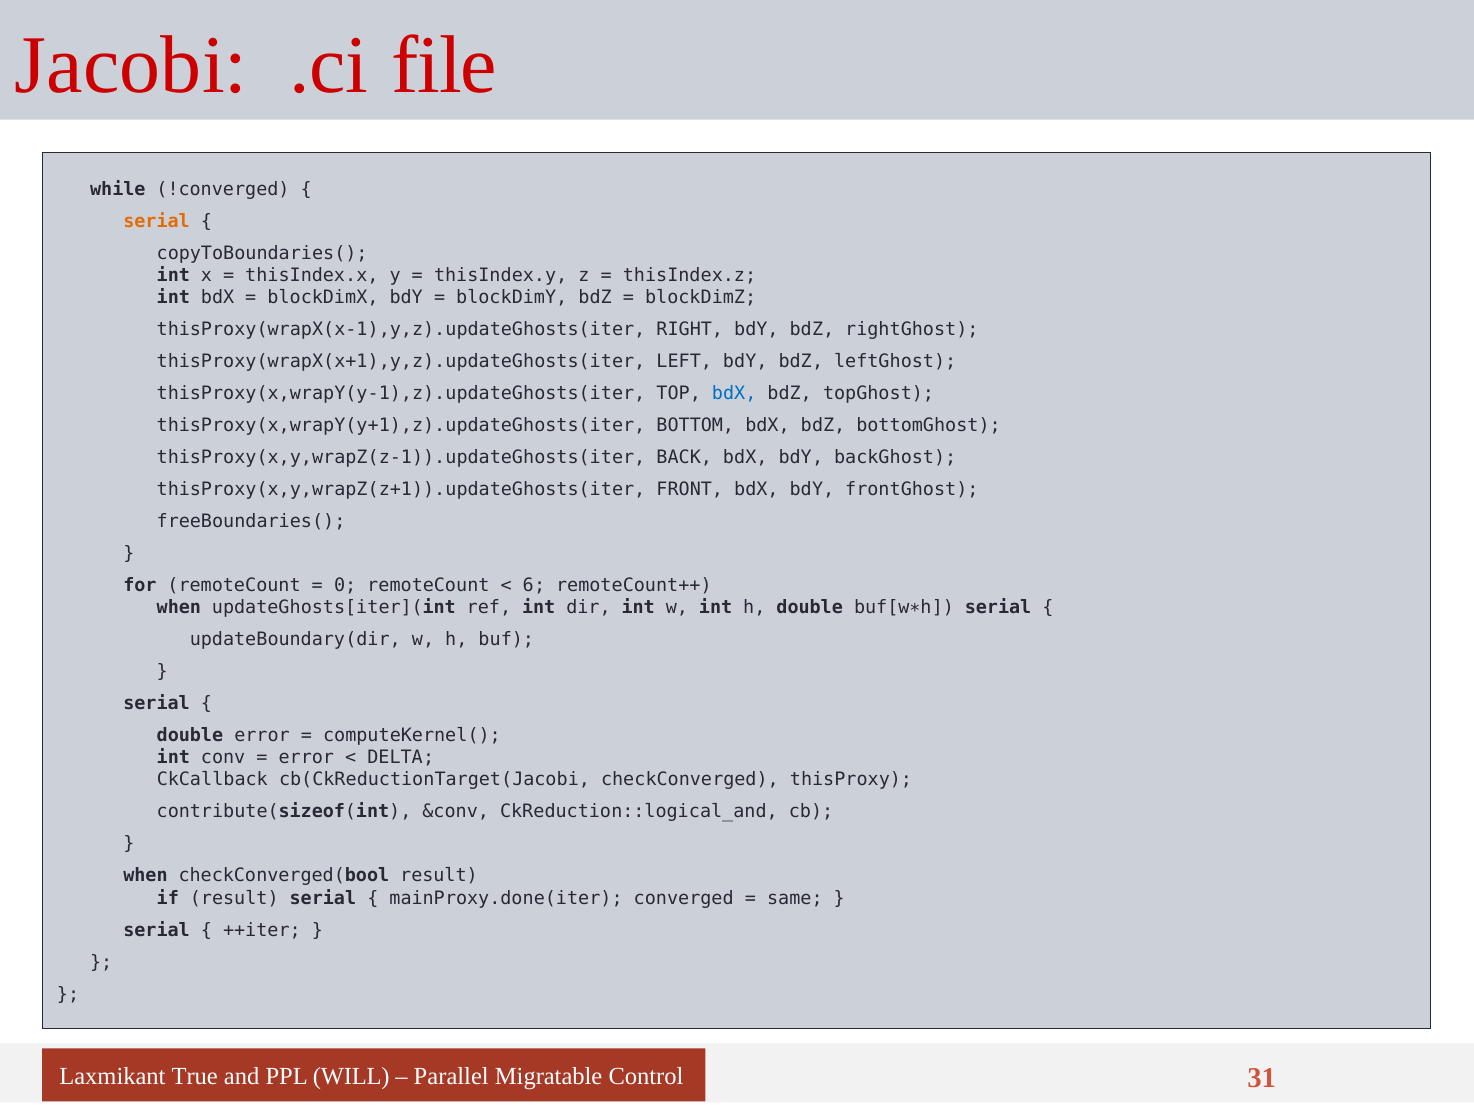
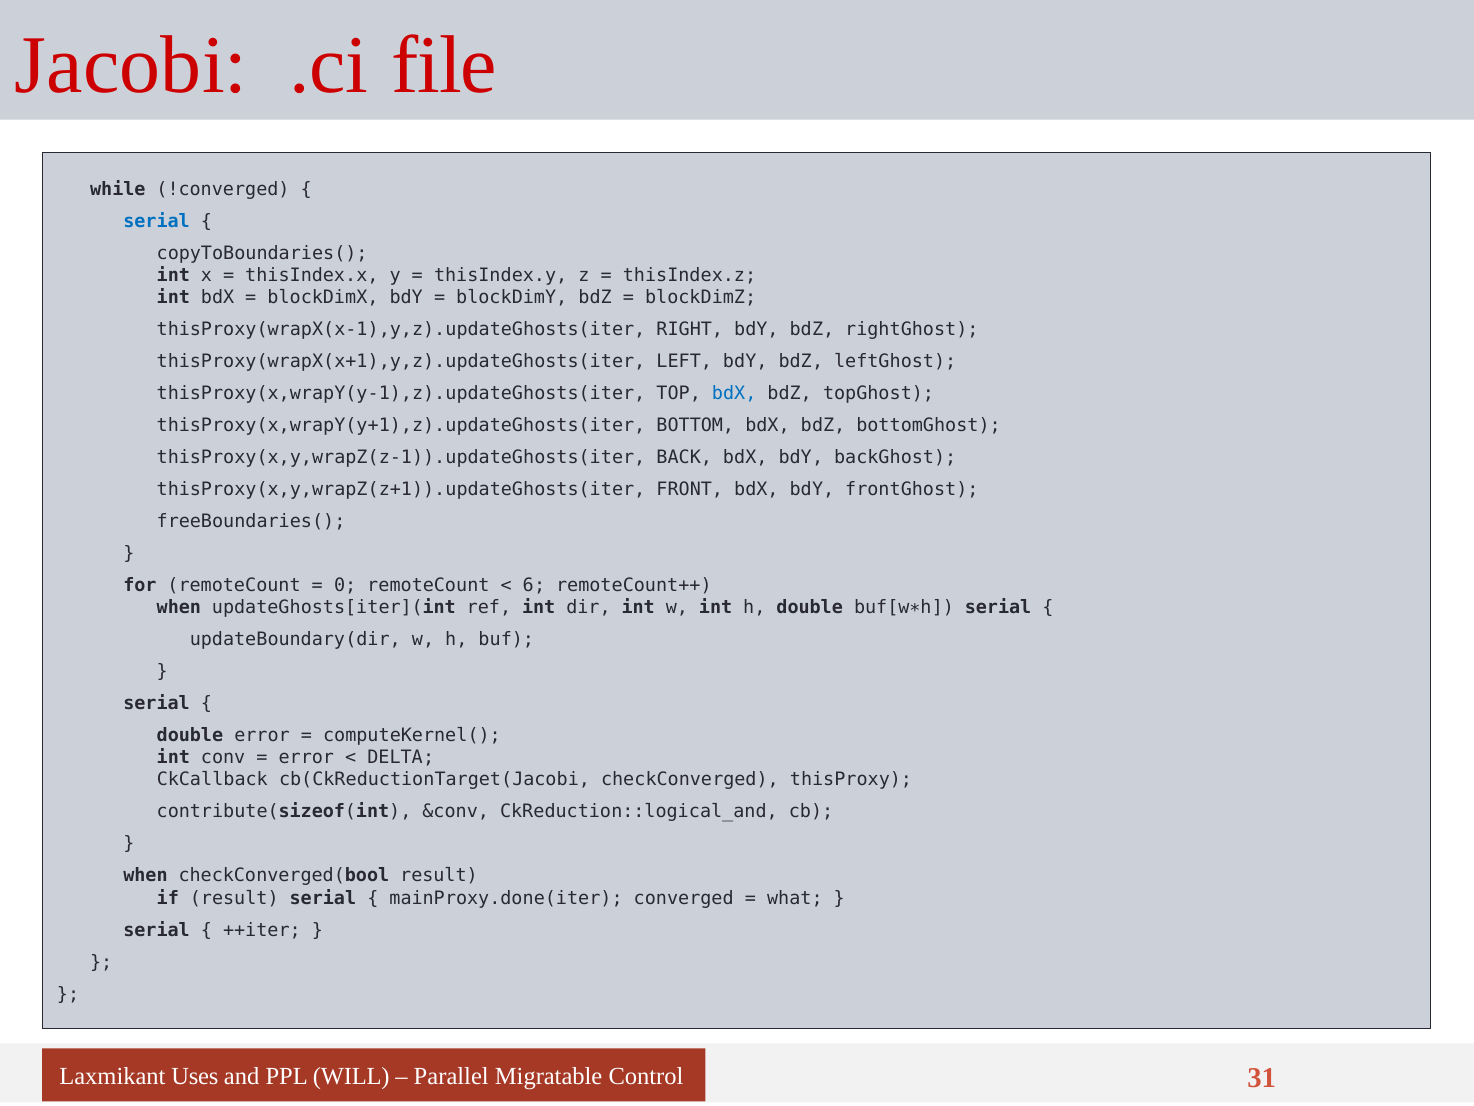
serial colour: orange -> blue (157, 221)
same: same -> what (795, 898)
True: True -> Uses (195, 1076)
